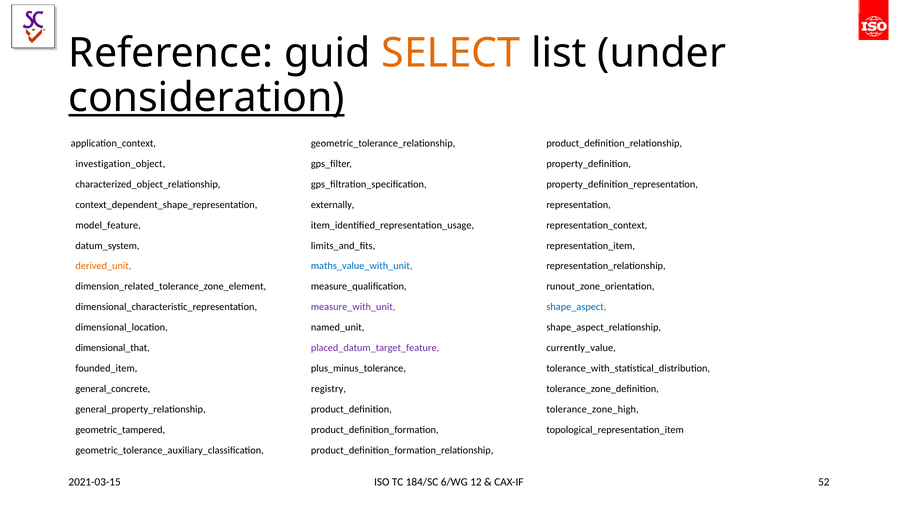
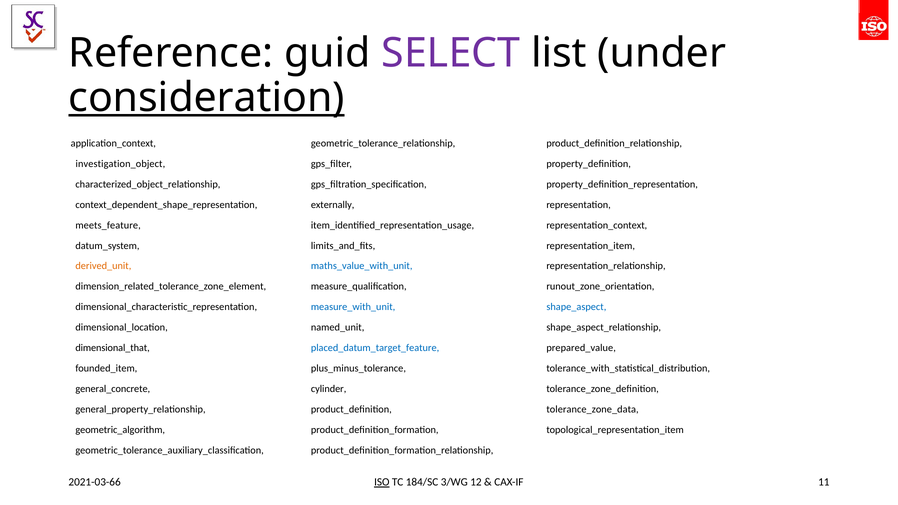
SELECT colour: orange -> purple (451, 53)
model_feature: model_feature -> meets_feature (108, 225)
measure_with_unit colour: purple -> blue (353, 307)
placed_datum_target_feature colour: purple -> blue (375, 348)
currently_value: currently_value -> prepared_value (581, 348)
registry: registry -> cylinder (329, 389)
tolerance_zone_high: tolerance_zone_high -> tolerance_zone_data (593, 409)
geometric_tampered: geometric_tampered -> geometric_algorithm (120, 430)
ISO underline: none -> present (382, 482)
6/WG: 6/WG -> 3/WG (454, 482)
52: 52 -> 11 (824, 482)
2021-03-15: 2021-03-15 -> 2021-03-66 (95, 482)
